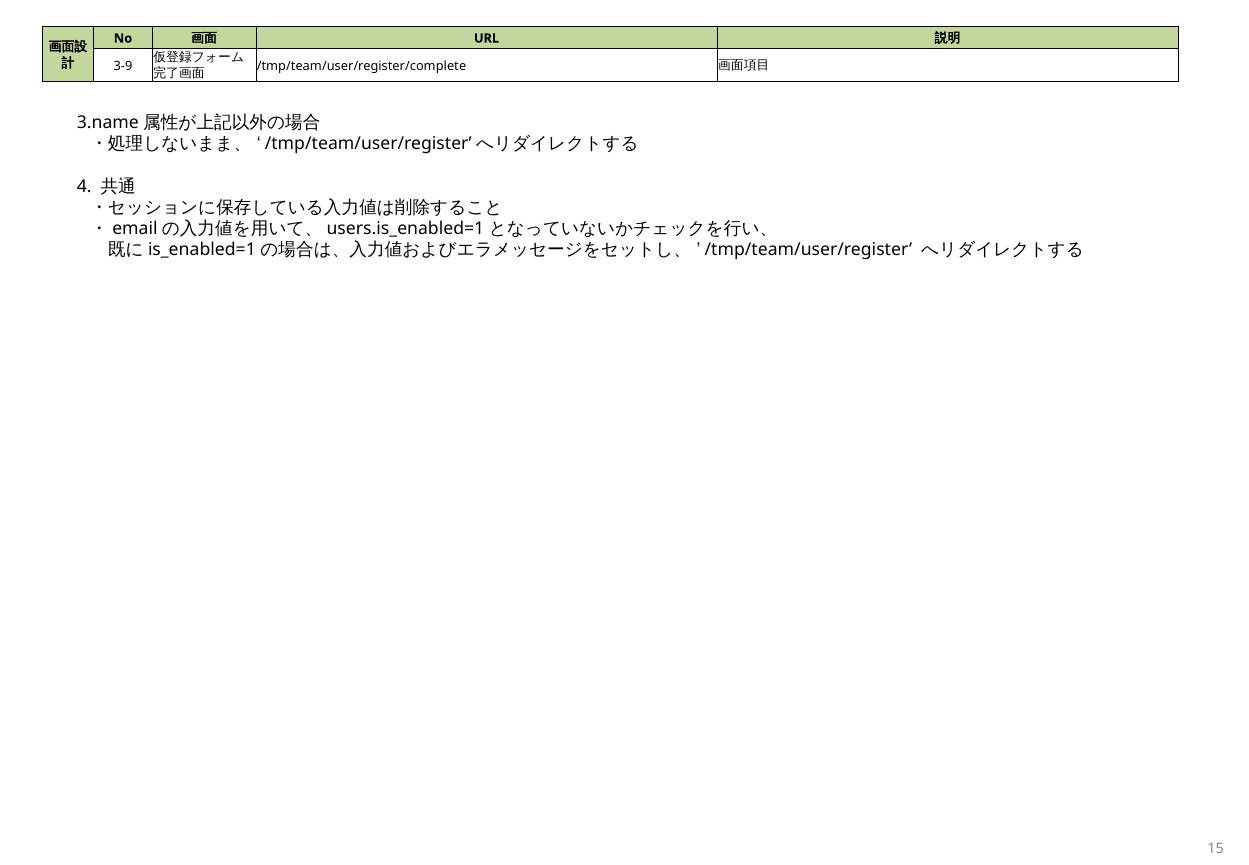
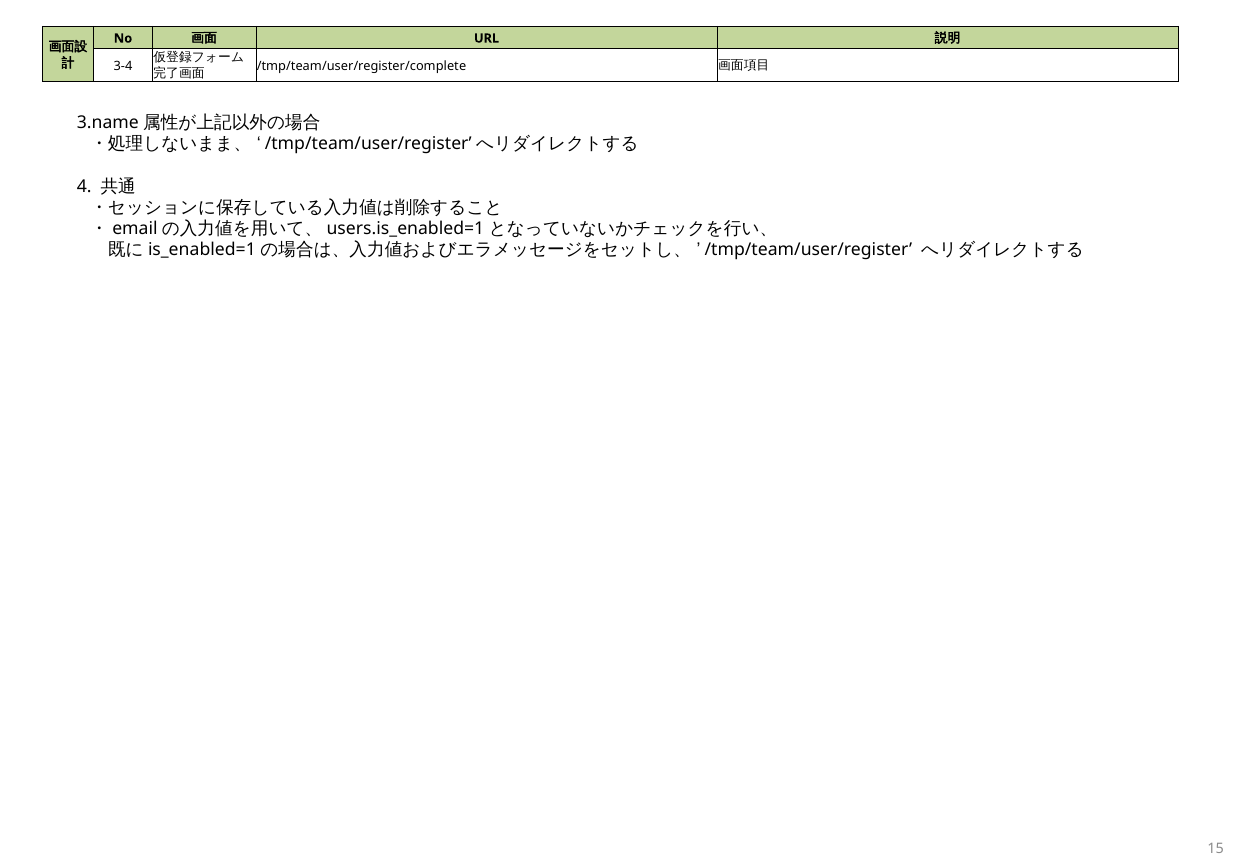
3-9: 3-9 -> 3-4 (123, 66)
